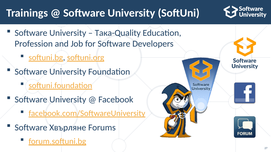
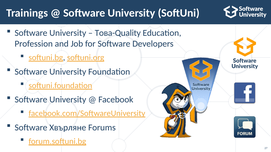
Така-Quality: Така-Quality -> Това-Quality (118, 33)
